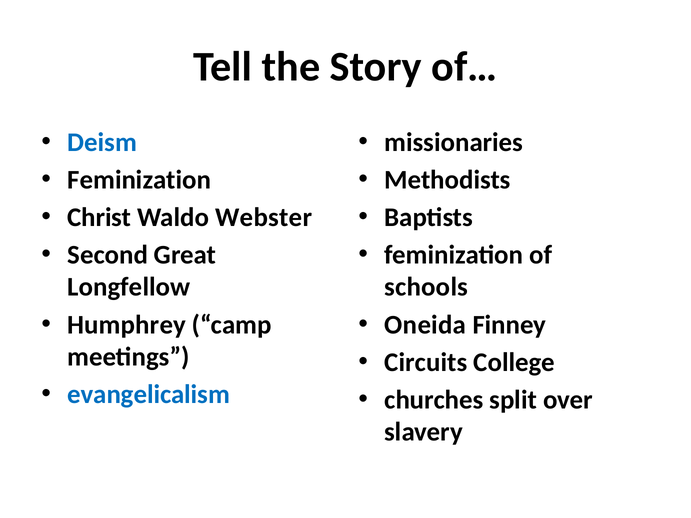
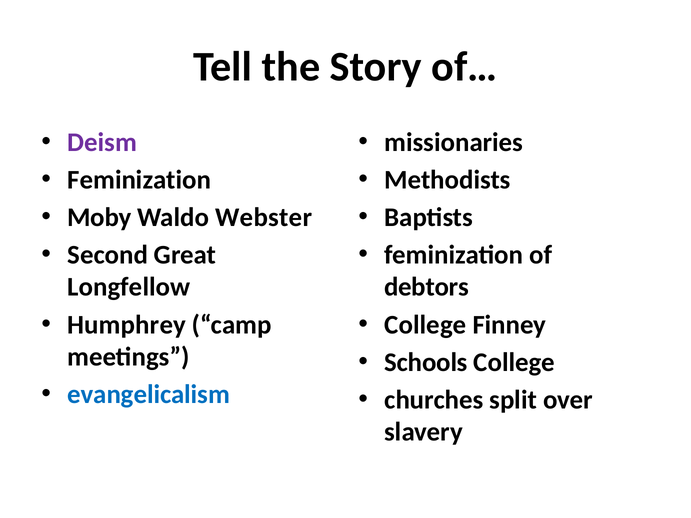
Deism colour: blue -> purple (102, 142)
Christ: Christ -> Moby (99, 217)
schools: schools -> debtors (426, 287)
Oneida: Oneida -> College (425, 325)
Circuits: Circuits -> Schools (426, 362)
